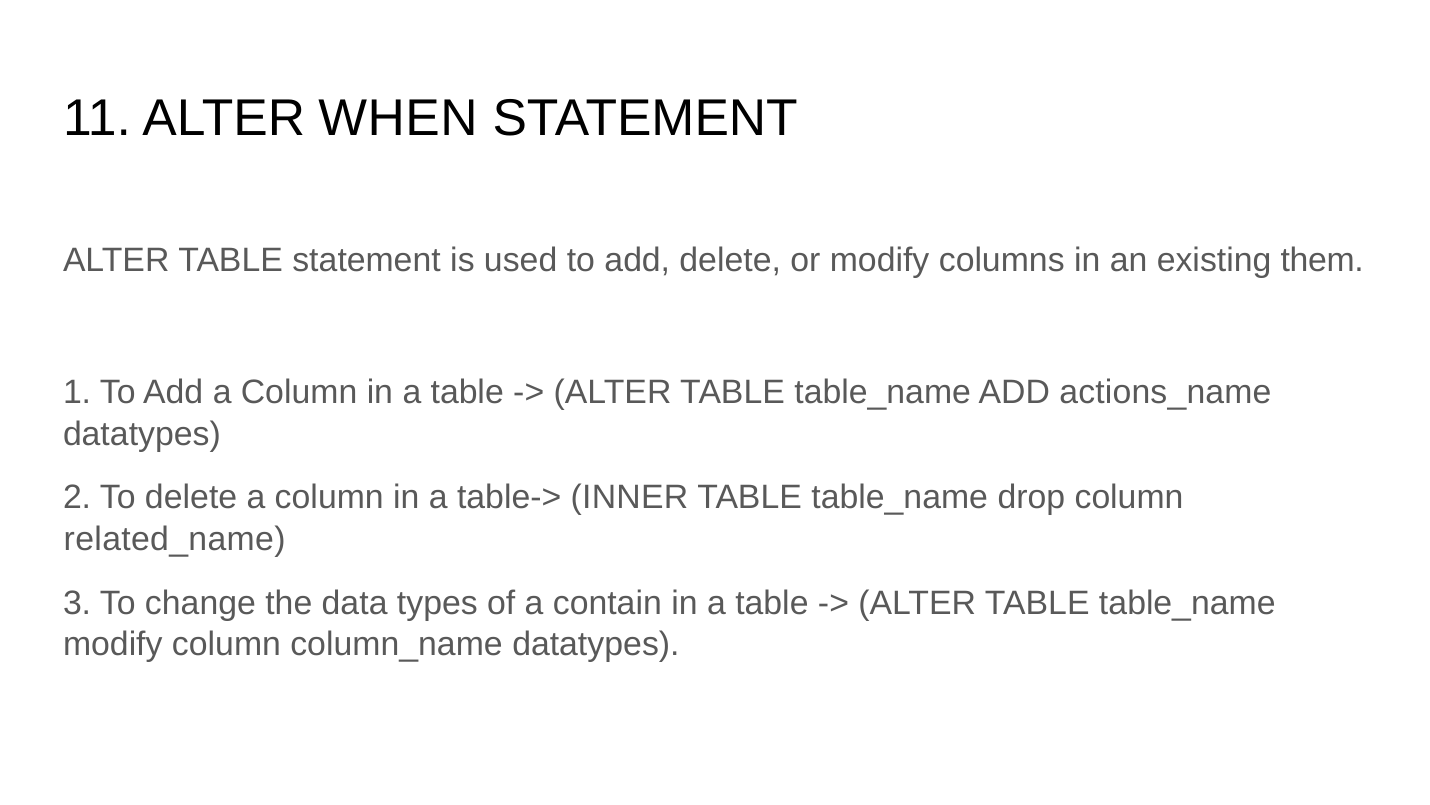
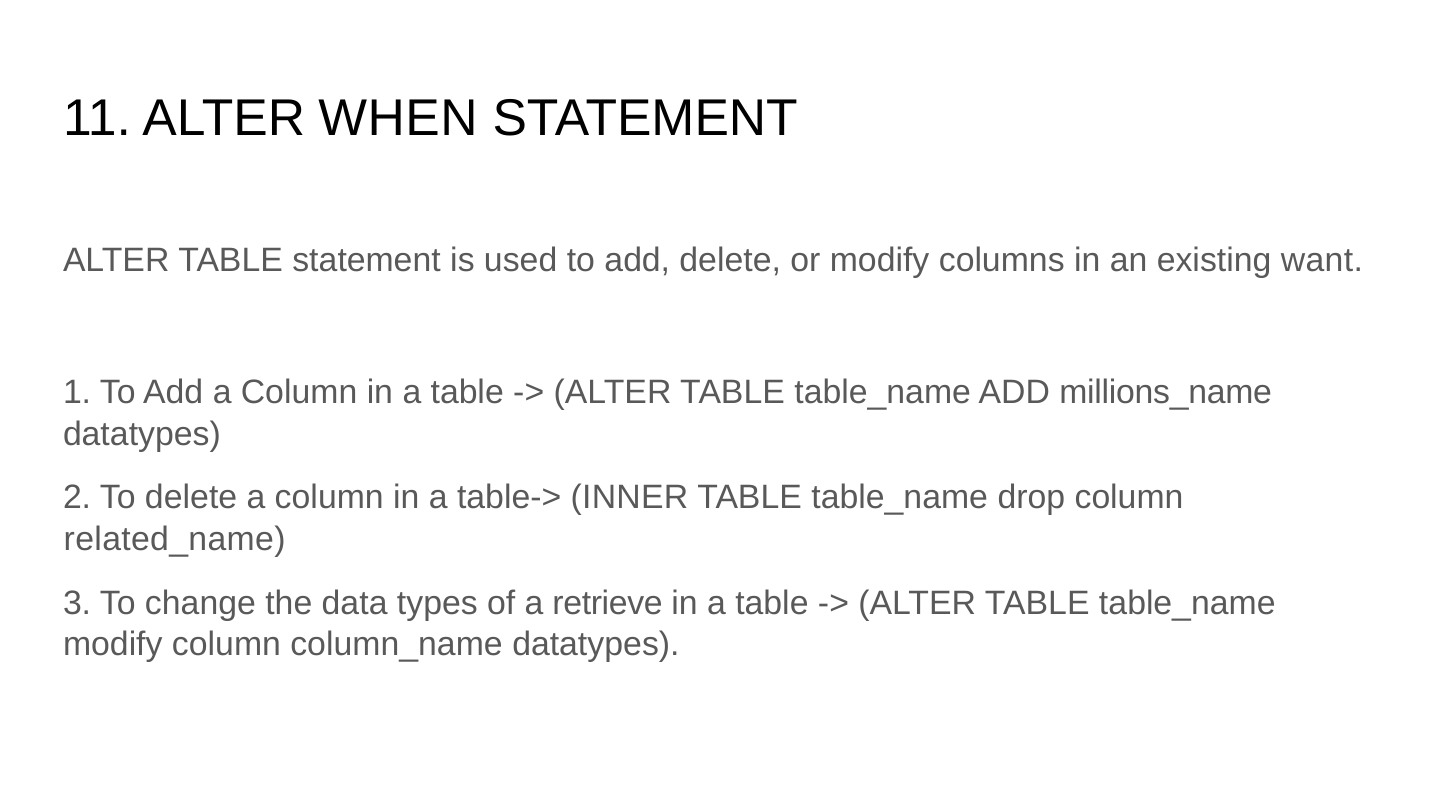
them: them -> want (1322, 260)
actions_name: actions_name -> millions_name (1166, 392)
contain: contain -> retrieve (608, 602)
